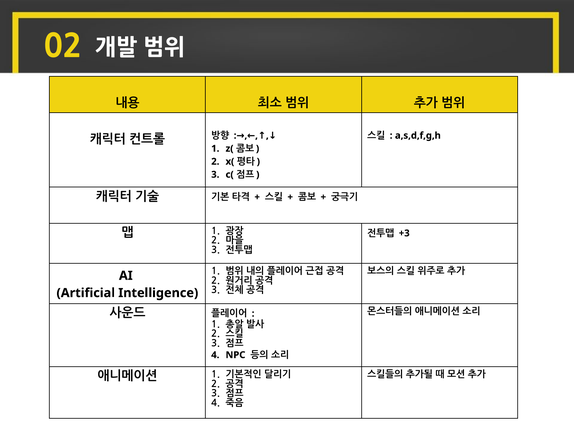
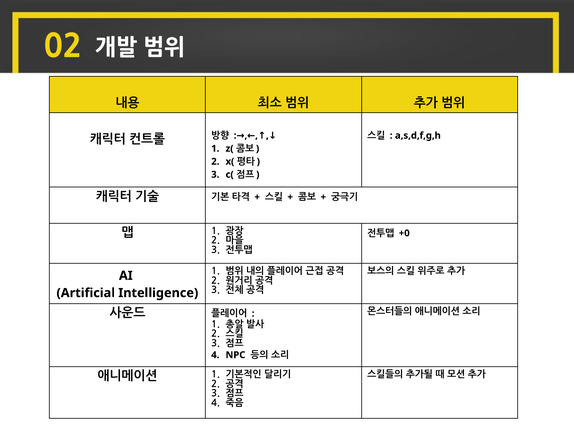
+3: +3 -> +0 (404, 233)
